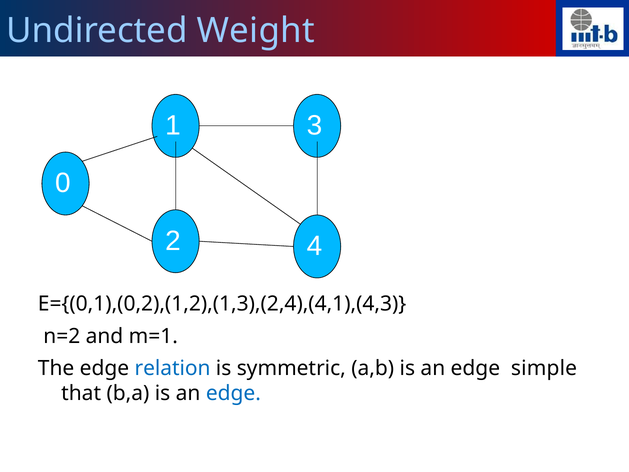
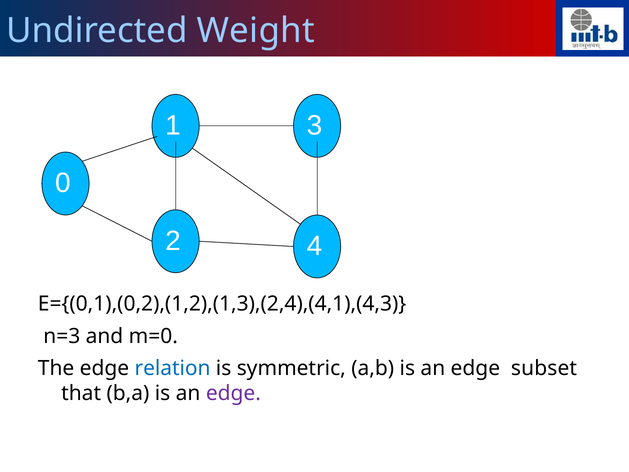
n=2: n=2 -> n=3 (62, 336)
m=1: m=1 -> m=0 (153, 336)
simple: simple -> subset (544, 368)
edge colour: blue -> purple (233, 393)
